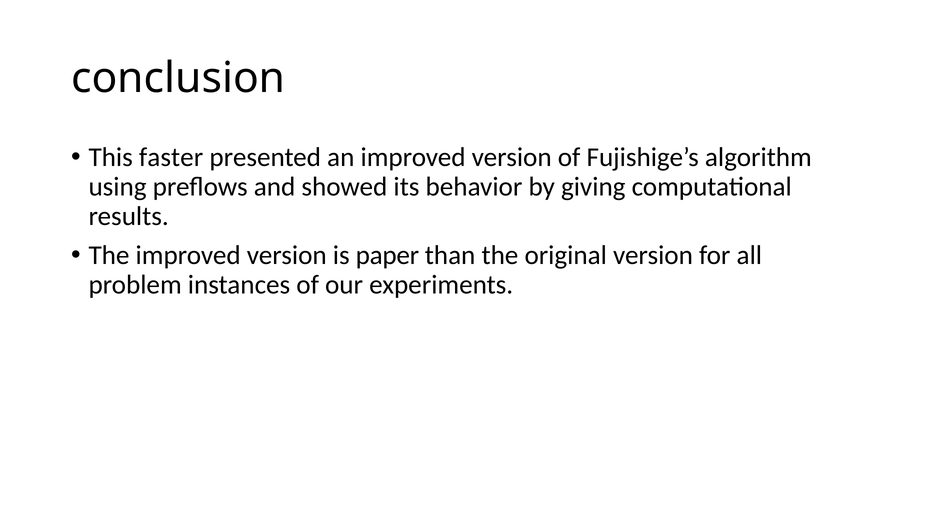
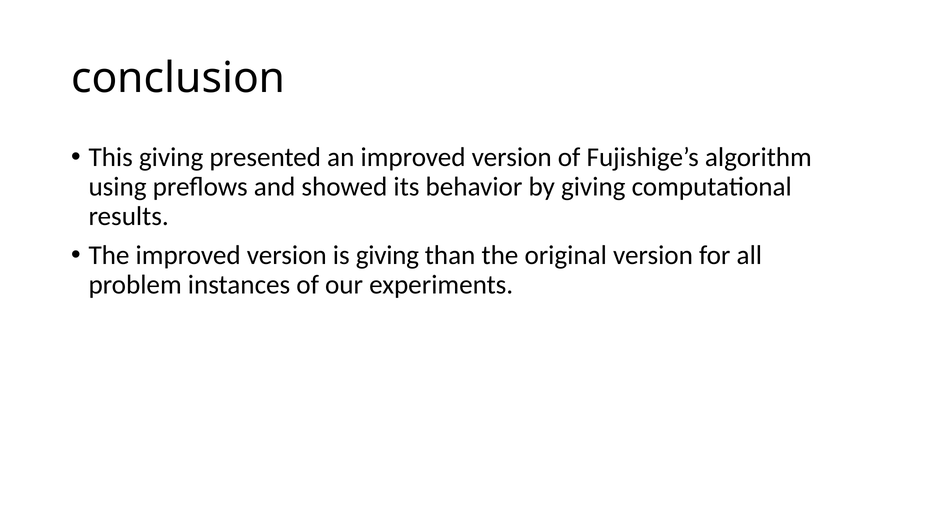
This faster: faster -> giving (171, 158)
is paper: paper -> giving (387, 255)
